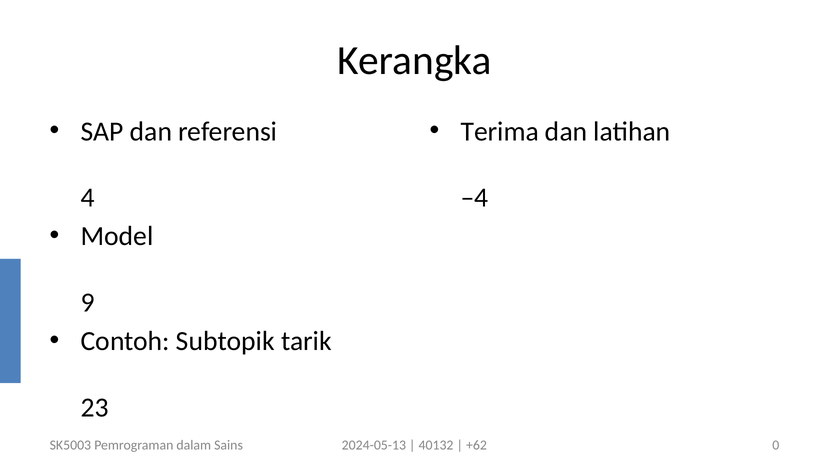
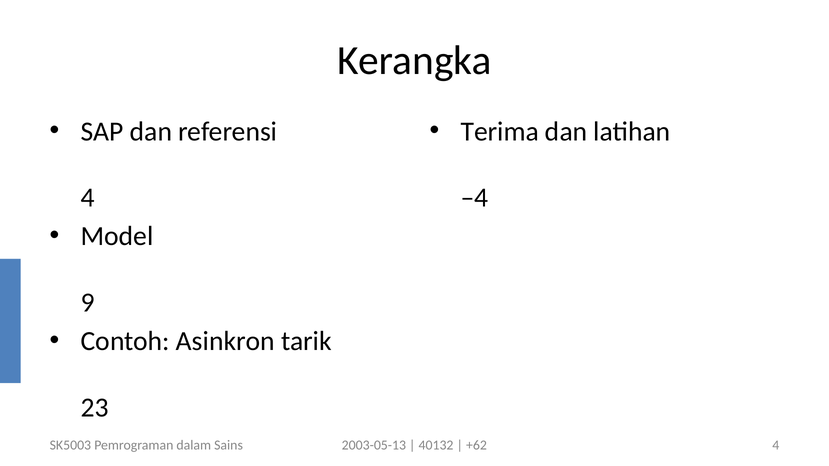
Subtopik: Subtopik -> Asinkron (225, 341)
2024-05-13: 2024-05-13 -> 2003-05-13 (374, 446)
+62 0: 0 -> 4 (776, 445)
